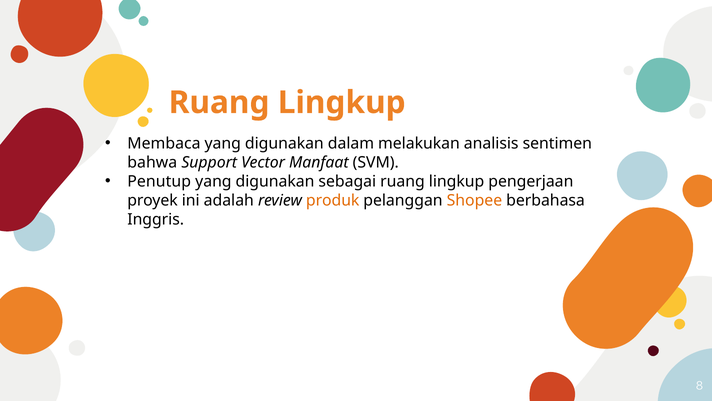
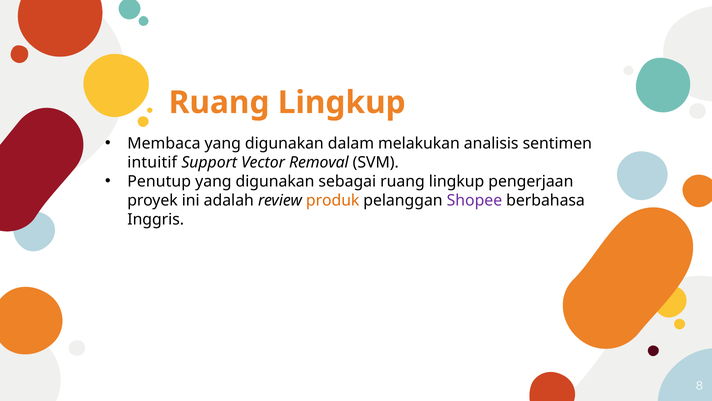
bahwa: bahwa -> intuitif (152, 162)
Manfaat: Manfaat -> Removal (319, 162)
Shopee colour: orange -> purple (474, 200)
